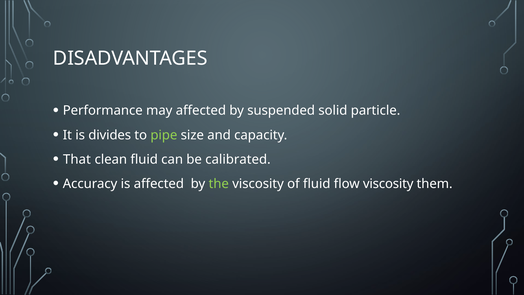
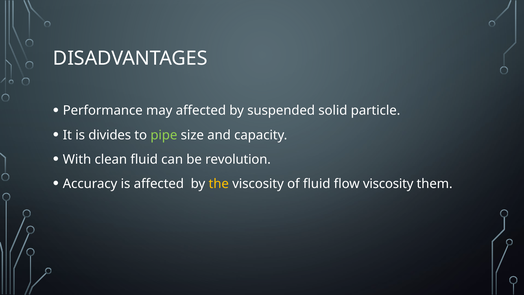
That: That -> With (77, 159)
calibrated: calibrated -> revolution (238, 159)
the colour: light green -> yellow (219, 184)
